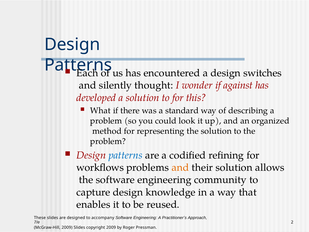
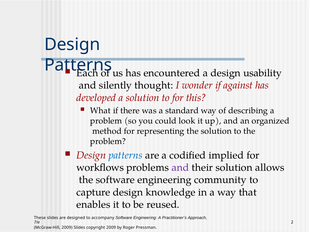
switches: switches -> usability (262, 73)
refining: refining -> implied (226, 155)
and colour: orange -> purple (180, 168)
